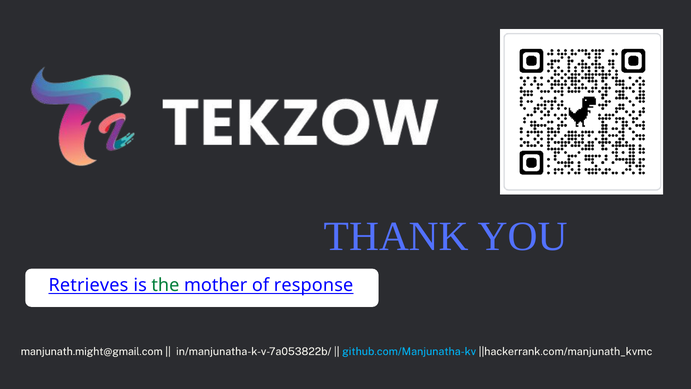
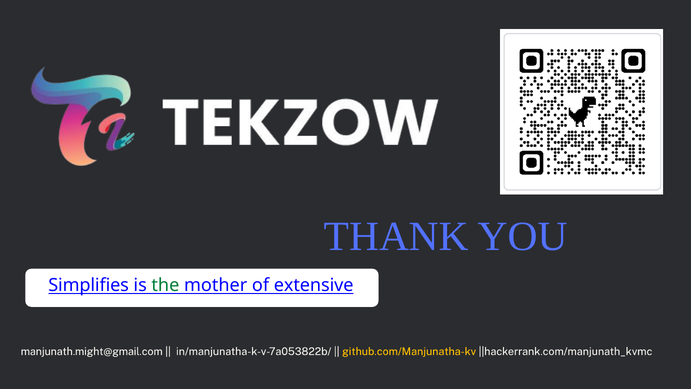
Retrieves: Retrieves -> Simplifies (89, 285)
response: response -> extensive (314, 285)
github.com/Manjunatha-kv colour: light blue -> yellow (409, 351)
